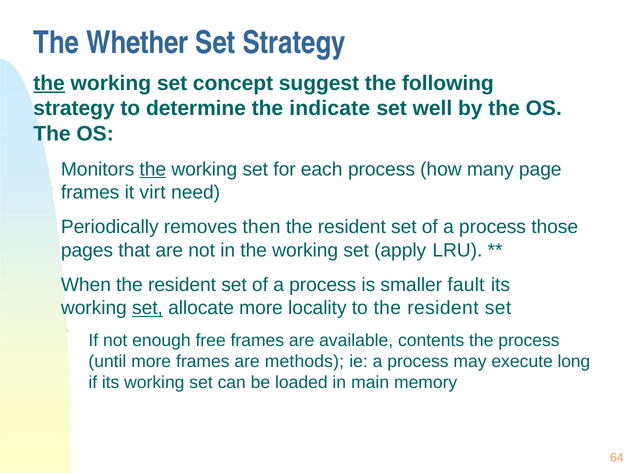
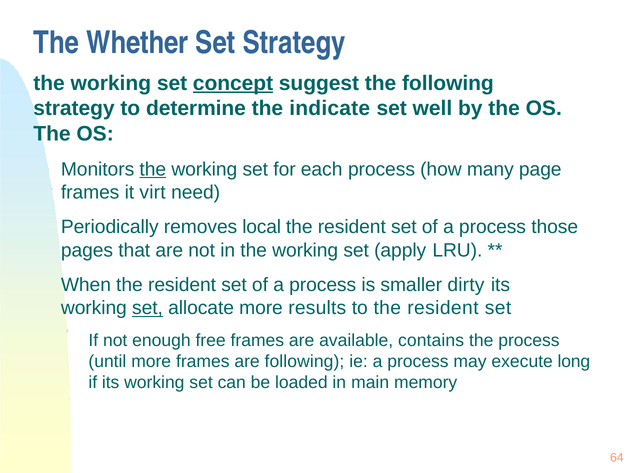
the underline: present -> none (49, 83)
concept underline: none -> present (233, 83)
then: then -> local (262, 227)
fault: fault -> dirty (466, 285)
locality: locality -> results (317, 308)
contents: contents -> contains (431, 340)
are methods: methods -> following (304, 361)
